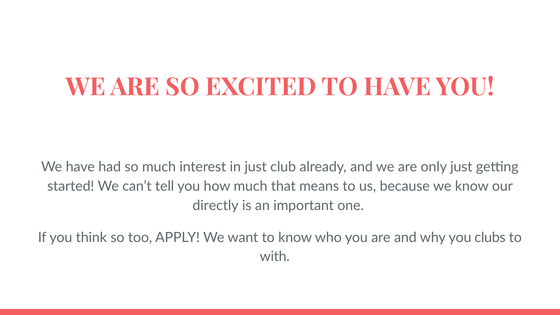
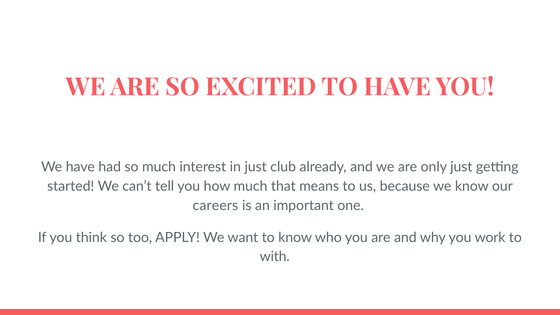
directly: directly -> careers (215, 206)
clubs: clubs -> work (490, 237)
